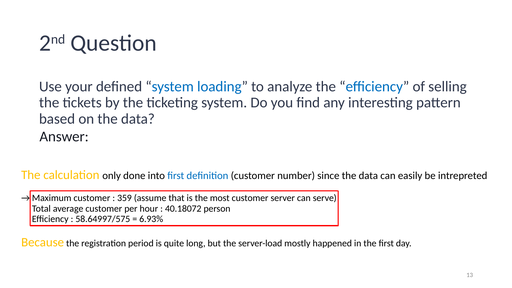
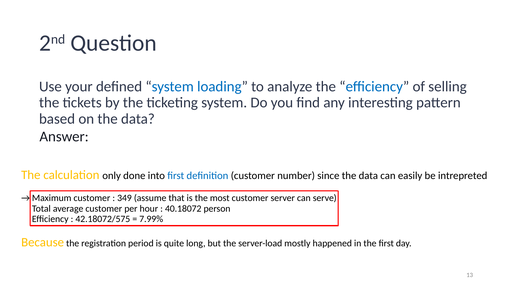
359: 359 -> 349 (124, 198)
58.64997/575: 58.64997/575 -> 42.18072/575 (103, 219)
6.93%: 6.93% -> 7.99% (151, 219)
